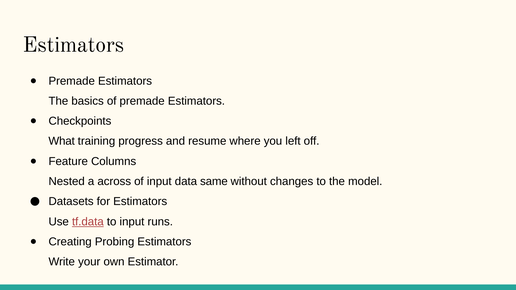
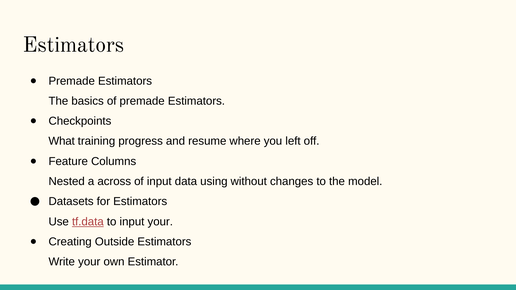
same: same -> using (214, 182)
input runs: runs -> your (160, 222)
Probing: Probing -> Outside (115, 242)
